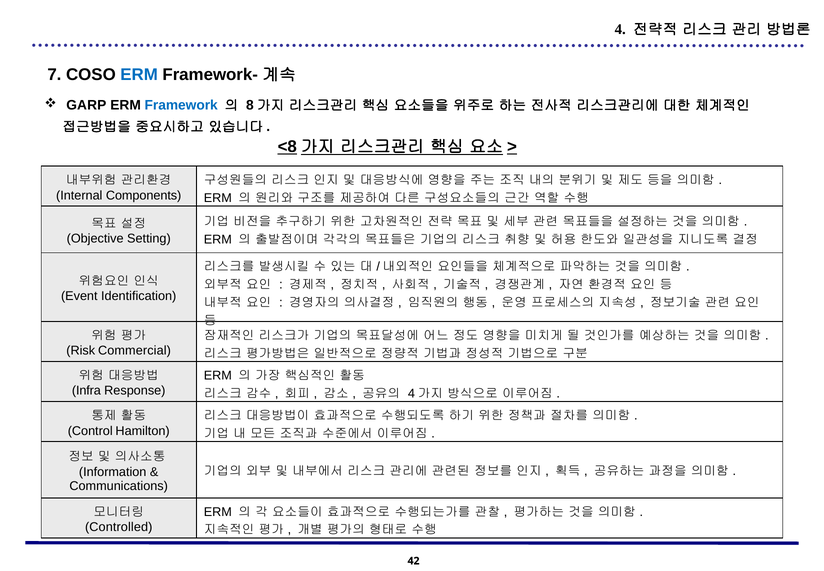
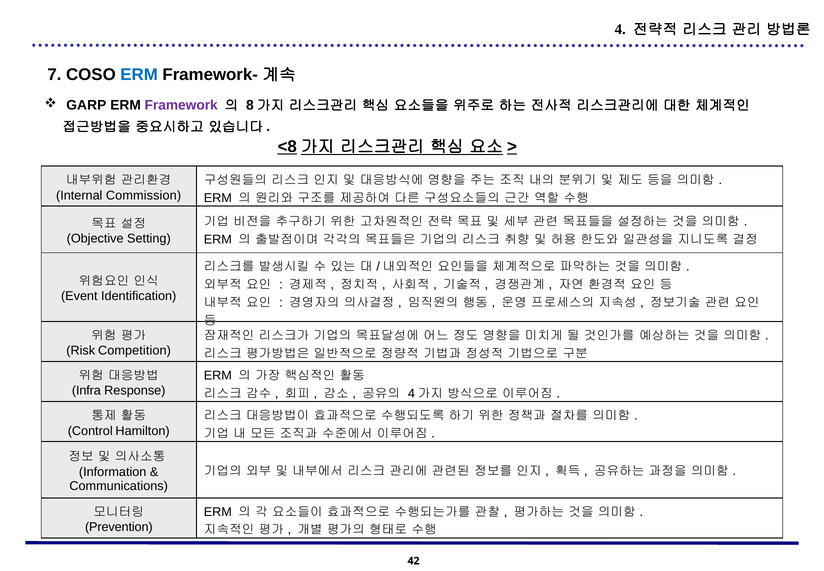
Framework colour: blue -> purple (181, 105)
Components: Components -> Commission (144, 195)
Commercial: Commercial -> Competition (134, 350)
Controlled: Controlled -> Prevention (119, 527)
